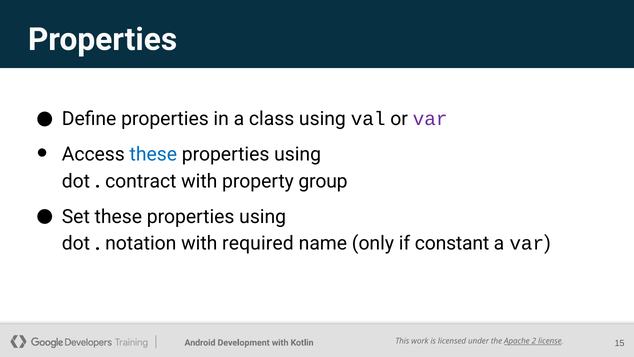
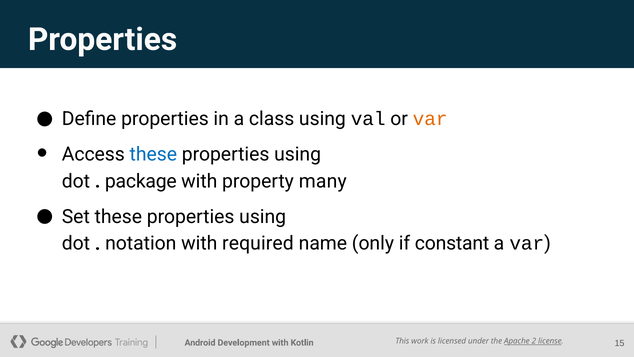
var colour: purple -> orange (430, 119)
contract: contract -> package (141, 181)
group: group -> many (323, 181)
